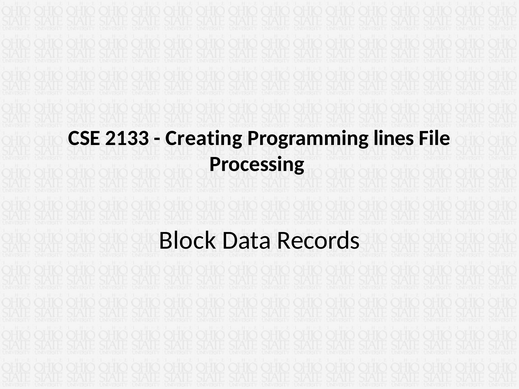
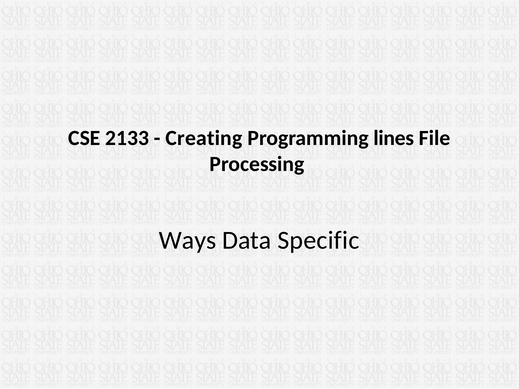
Block: Block -> Ways (188, 241)
Records: Records -> Specific (318, 241)
